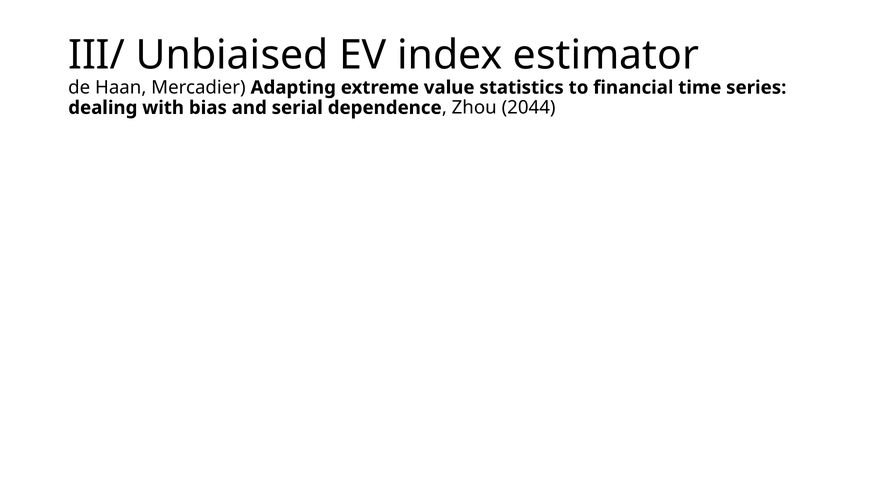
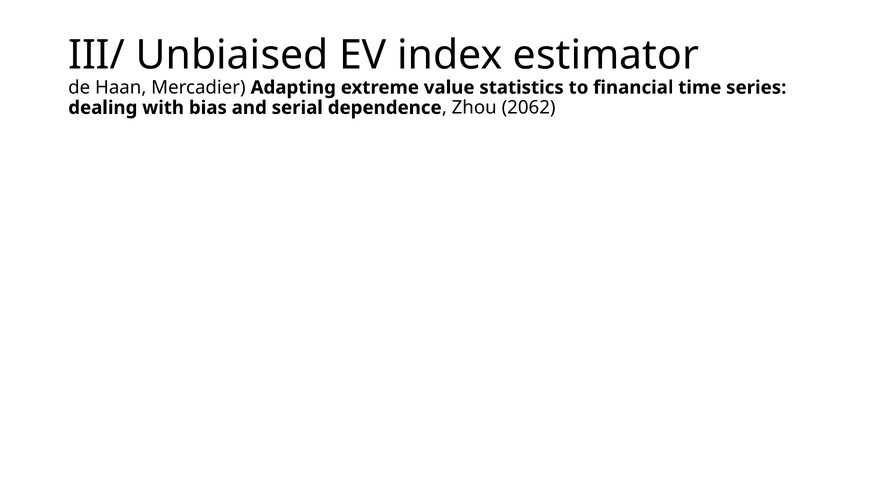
2044: 2044 -> 2062 (529, 108)
